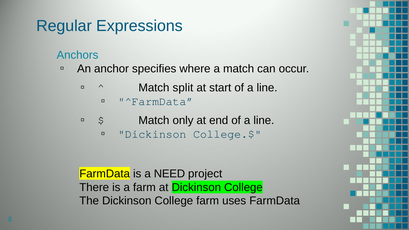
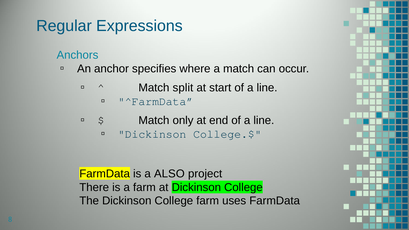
NEED: NEED -> ALSO (169, 174)
